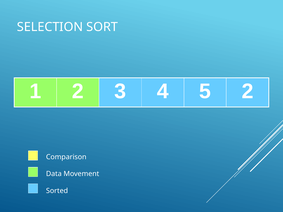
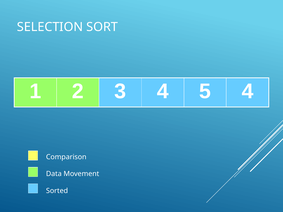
5 2: 2 -> 4 (248, 91)
